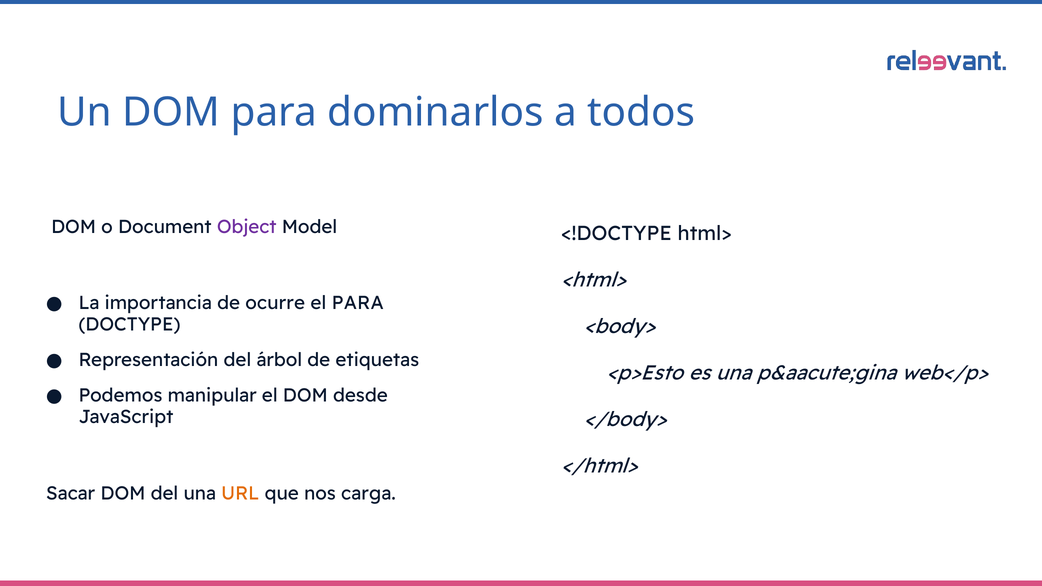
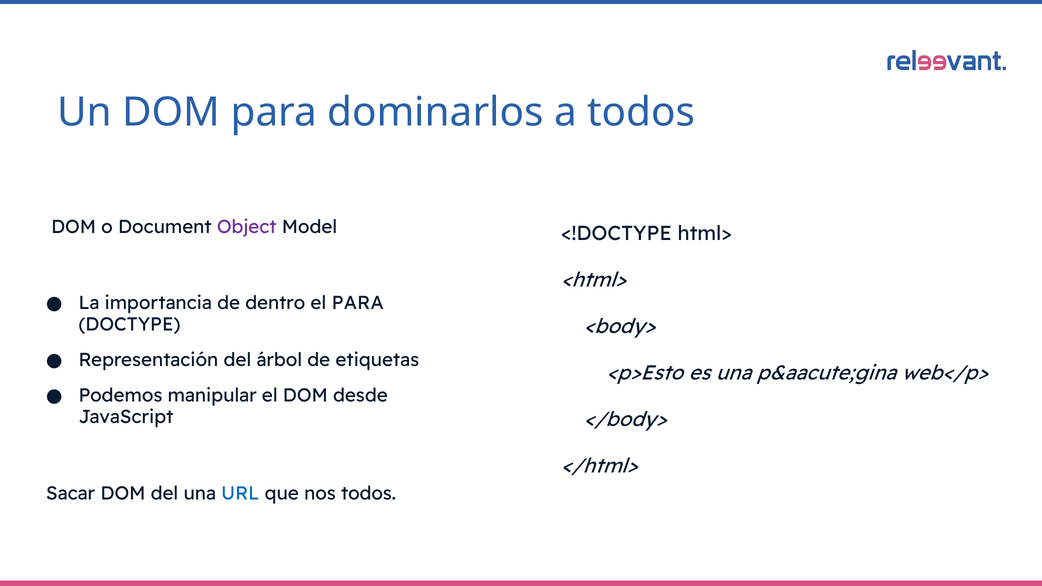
ocurre: ocurre -> dentro (275, 303)
URL colour: orange -> blue (240, 493)
nos carga: carga -> todos (369, 493)
